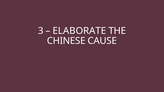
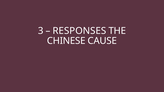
ELABORATE: ELABORATE -> RESPONSES (79, 31)
